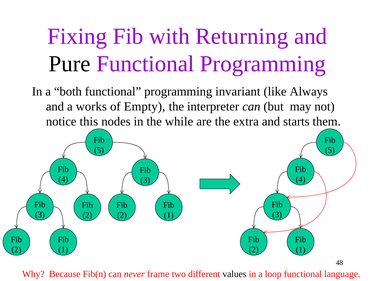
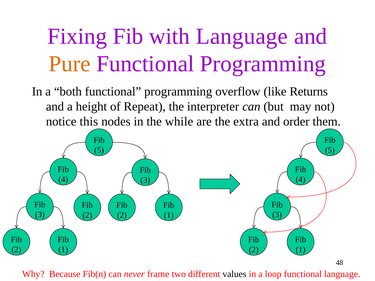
with Returning: Returning -> Language (242, 36)
Pure colour: black -> orange (70, 64)
invariant: invariant -> overflow (238, 91)
Always: Always -> Returns (309, 91)
works: works -> height (91, 106)
Empty: Empty -> Repeat (145, 106)
starts: starts -> order (296, 121)
